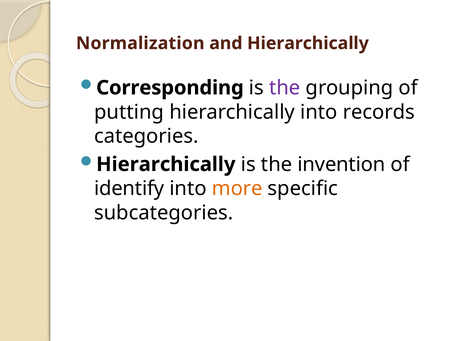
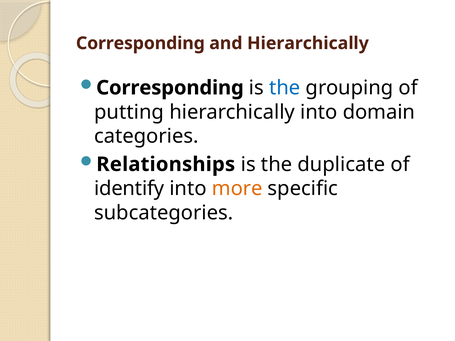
Normalization: Normalization -> Corresponding (140, 43)
the colour: purple -> blue (285, 88)
records: records -> domain (379, 112)
Hierarchically: Hierarchically -> Relationships (166, 164)
invention: invention -> duplicate (341, 164)
